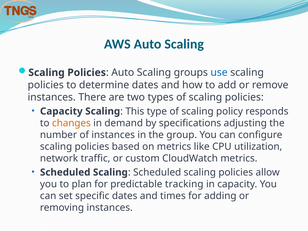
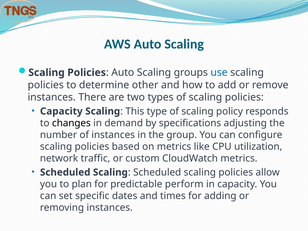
determine dates: dates -> other (145, 85)
changes colour: orange -> black (71, 123)
tracking: tracking -> perform (184, 184)
